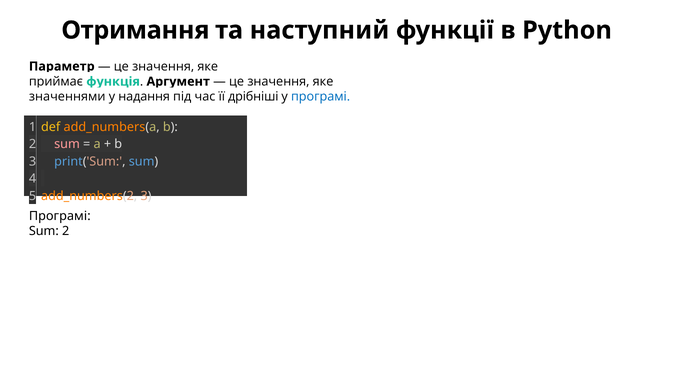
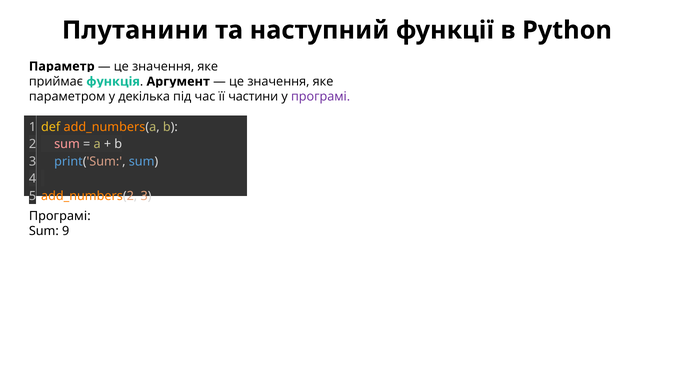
Отримання: Отримання -> Плутанини (135, 30)
значеннями: значеннями -> параметром (67, 97)
надання: надання -> декілька (144, 97)
дрібніші: дрібніші -> частини (253, 97)
програмі colour: blue -> purple (321, 97)
Sum 2: 2 -> 9 (66, 231)
